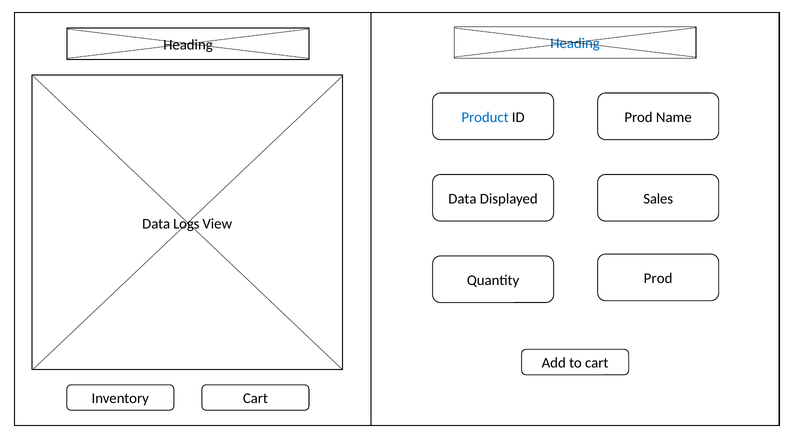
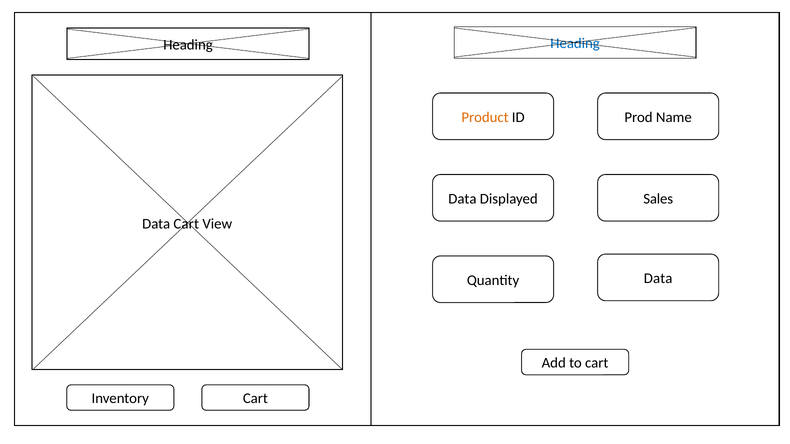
Product colour: blue -> orange (485, 117)
Data Logs: Logs -> Cart (186, 224)
Quantity Prod: Prod -> Data (658, 279)
